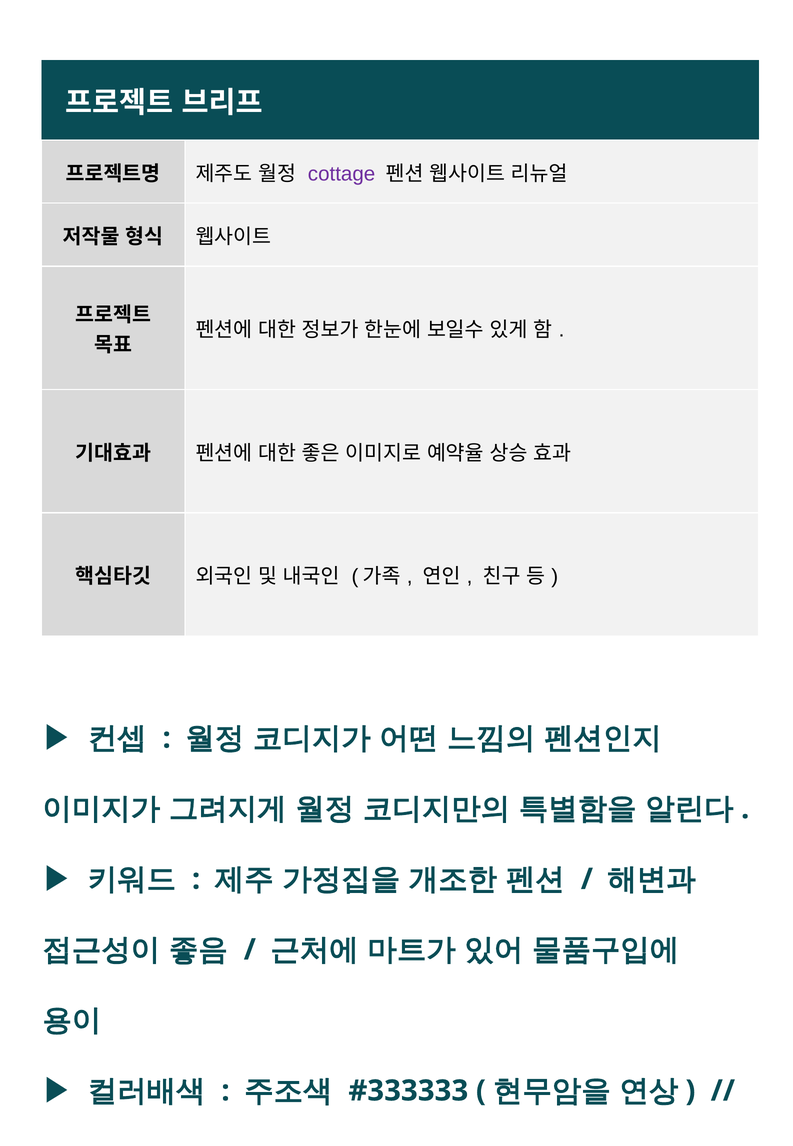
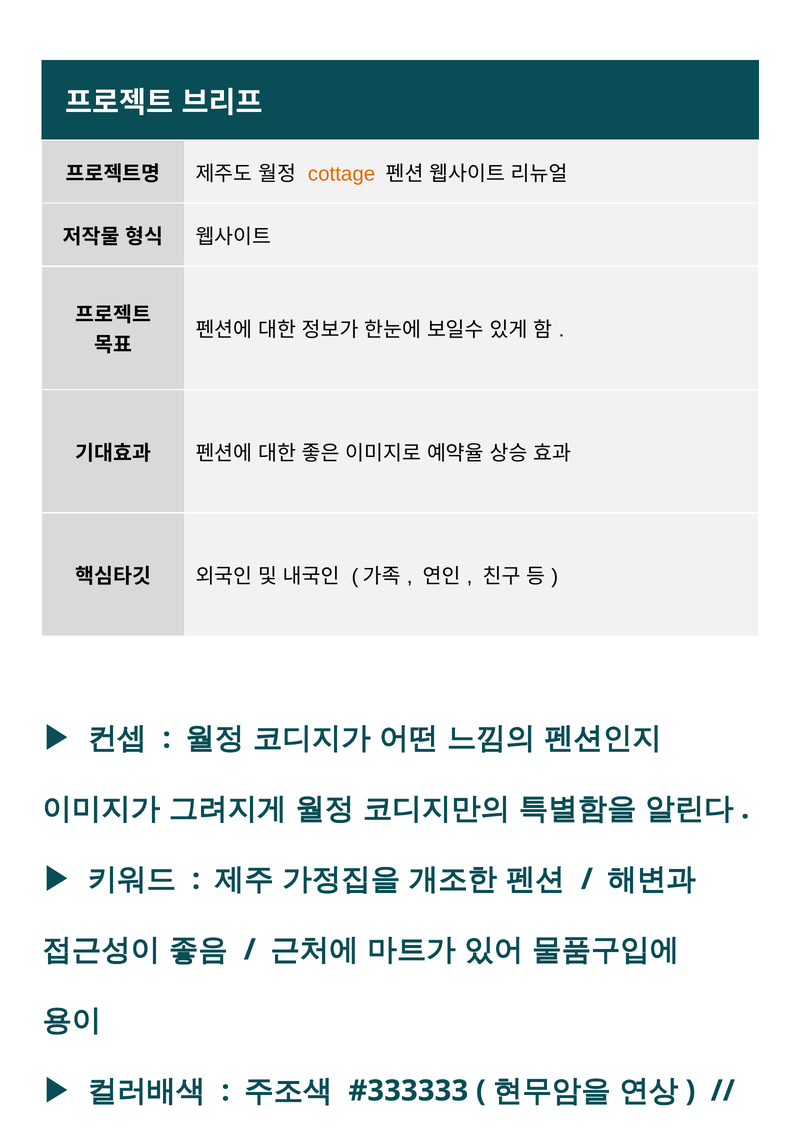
cottage colour: purple -> orange (342, 174)
